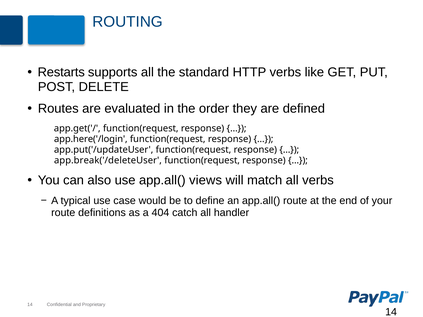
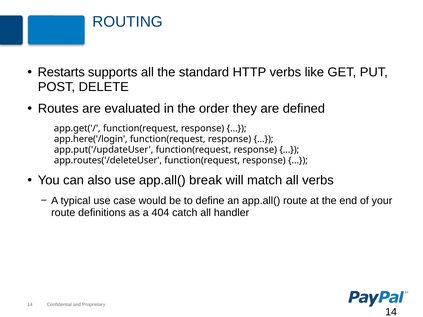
app.break('/deleteUser: app.break('/deleteUser -> app.routes('/deleteUser (108, 161)
views: views -> break (206, 180)
